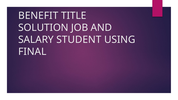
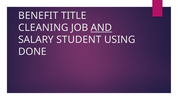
SOLUTION: SOLUTION -> CLEANING (43, 28)
AND underline: none -> present (101, 28)
FINAL: FINAL -> DONE (32, 52)
